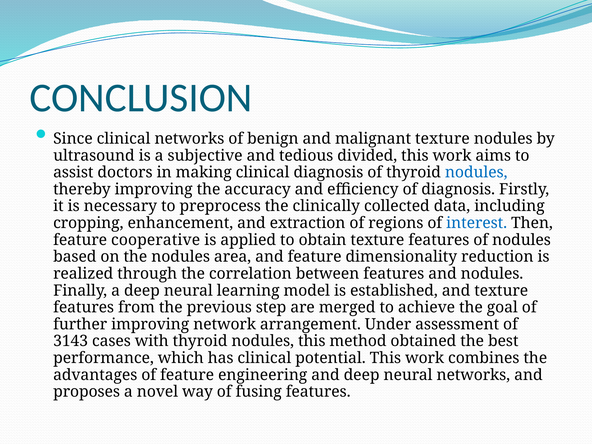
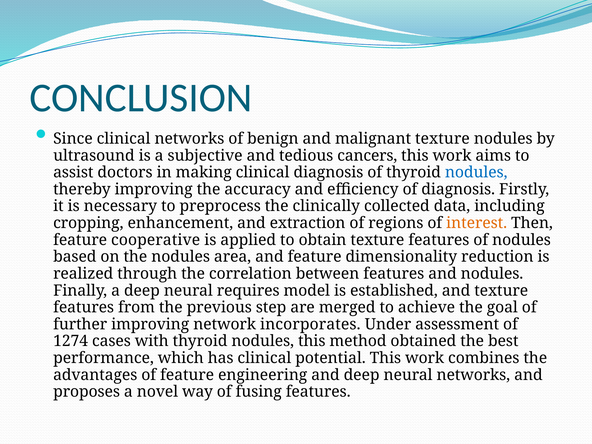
divided: divided -> cancers (367, 156)
interest colour: blue -> orange (477, 223)
learning: learning -> requires (248, 291)
arrangement: arrangement -> incorporates (310, 324)
3143: 3143 -> 1274 (71, 341)
